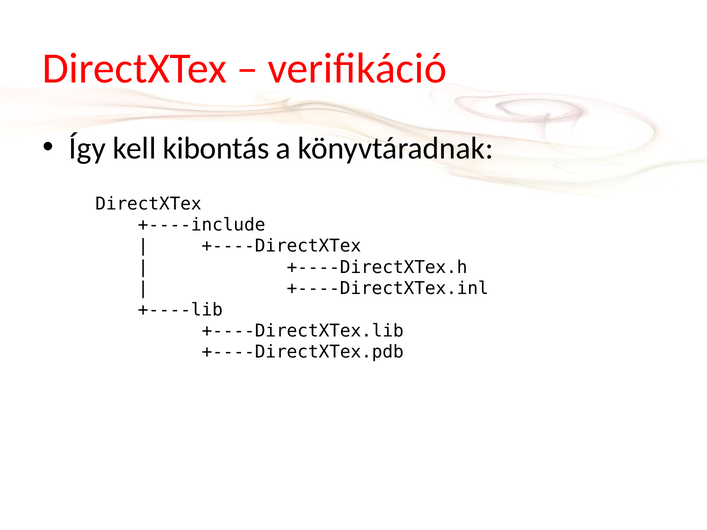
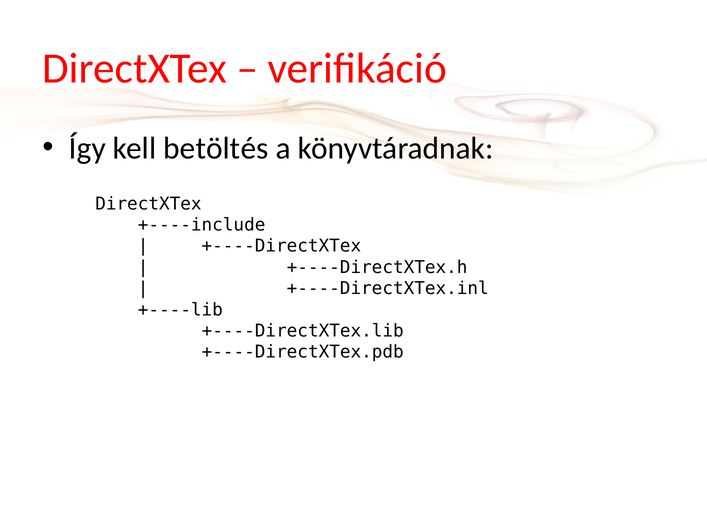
kibontás: kibontás -> betöltés (216, 148)
